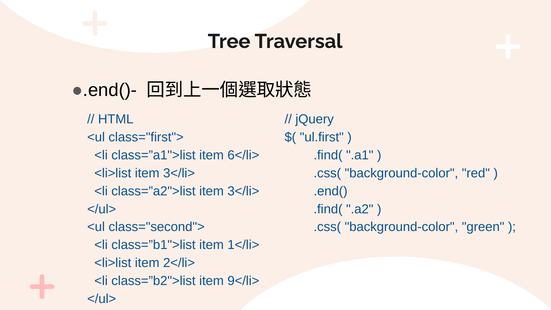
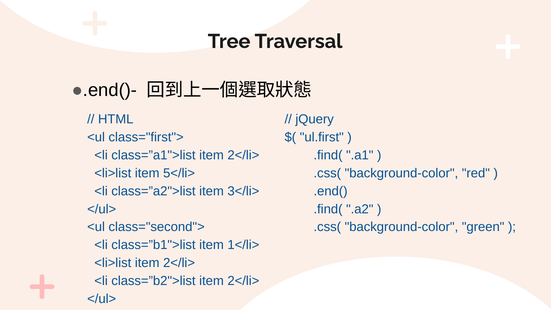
class=”a1">list item 6</li>: 6</li> -> 2</li> (243, 155)
<li>list item 3</li>: 3</li> -> 5</li> (179, 173)
class=”b2">list item 9</li>: 9</li> -> 2</li> (243, 281)
